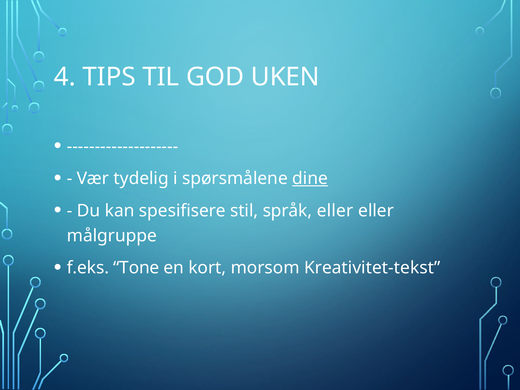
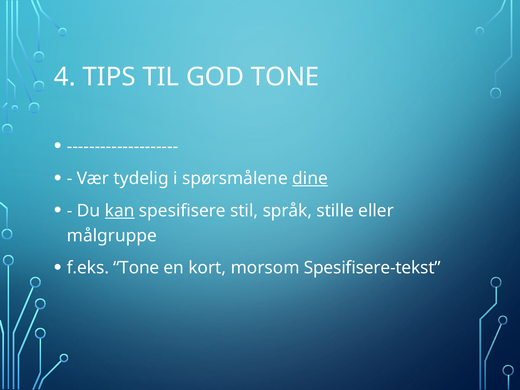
GOD UKEN: UKEN -> TONE (285, 77)
kan underline: none -> present (120, 211)
språk eller: eller -> stille (335, 211)
Kreativitet-tekst: Kreativitet-tekst -> Spesifisere-tekst (372, 268)
